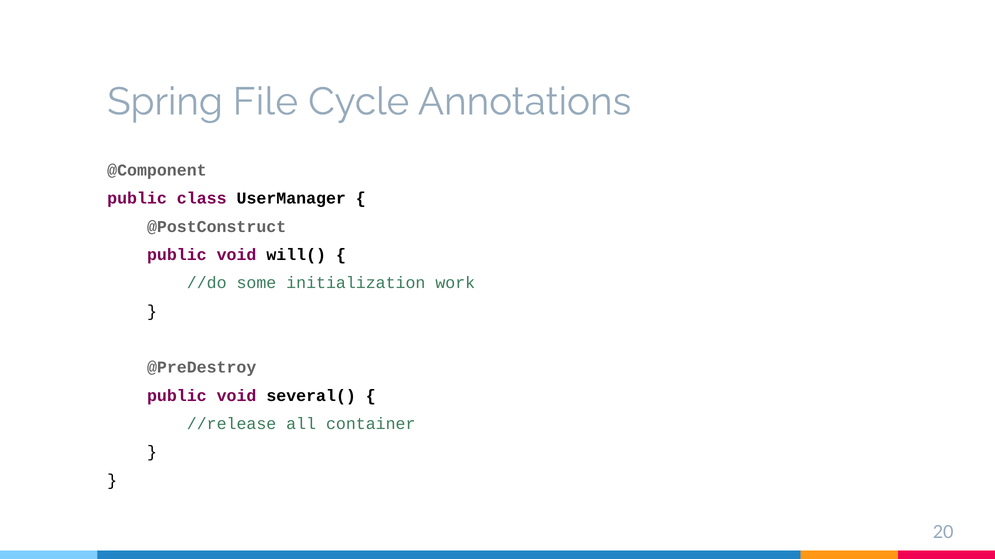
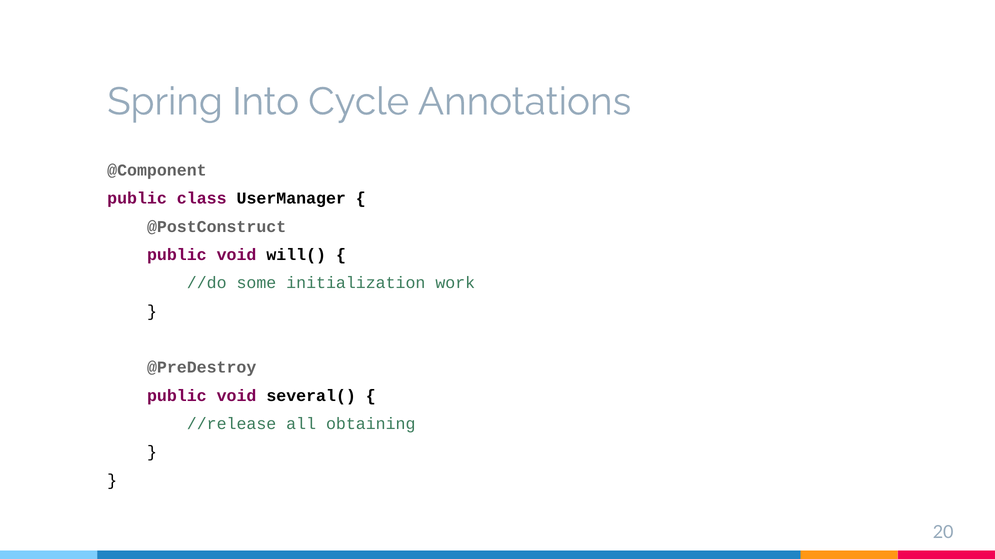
File: File -> Into (266, 102)
container: container -> obtaining (371, 424)
